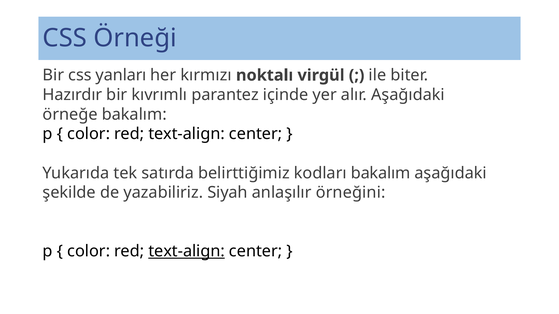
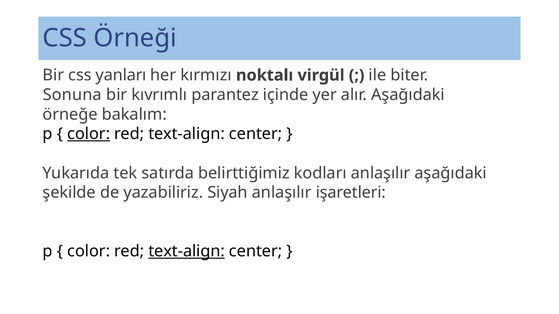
Hazırdır: Hazırdır -> Sonuna (72, 95)
color underline: none -> present (89, 134)
kodları bakalım: bakalım -> anlaşılır (381, 173)
örneğini: örneğini -> işaretleri (351, 193)
